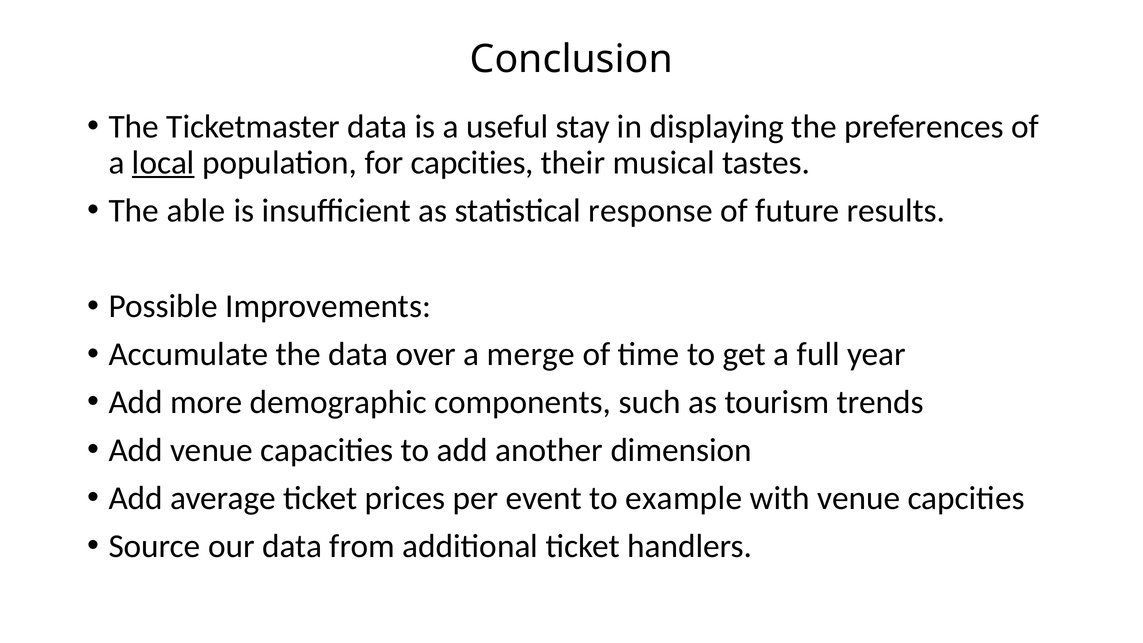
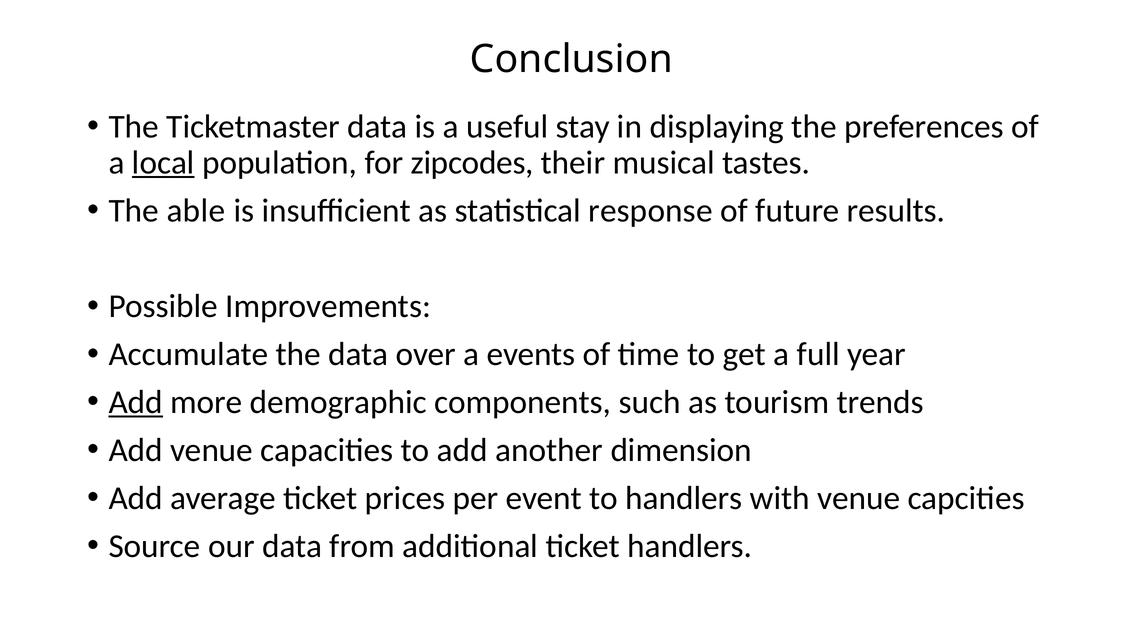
for capcities: capcities -> zipcodes (472, 163)
merge: merge -> events (531, 354)
Add underline: none -> present (136, 402)
to example: example -> handlers (684, 498)
